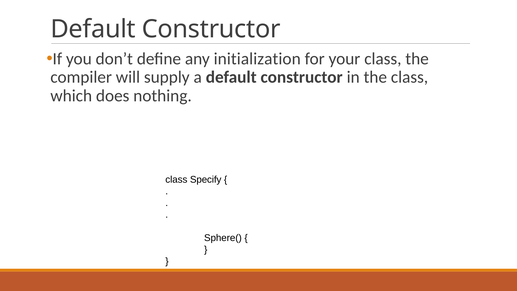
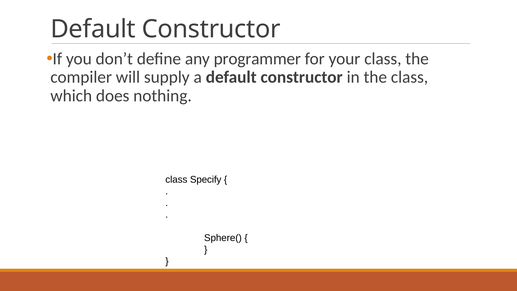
initialization: initialization -> programmer (257, 59)
